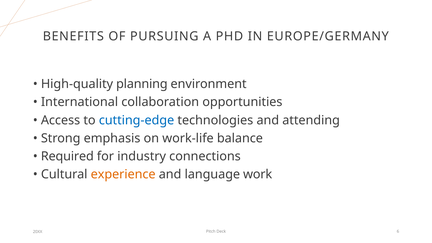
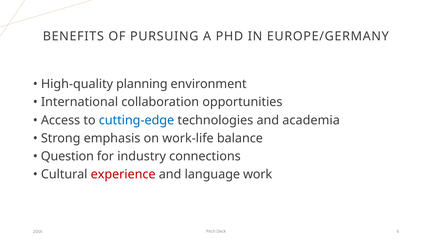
attending: attending -> academia (311, 120)
Required: Required -> Question (67, 156)
experience colour: orange -> red (123, 174)
